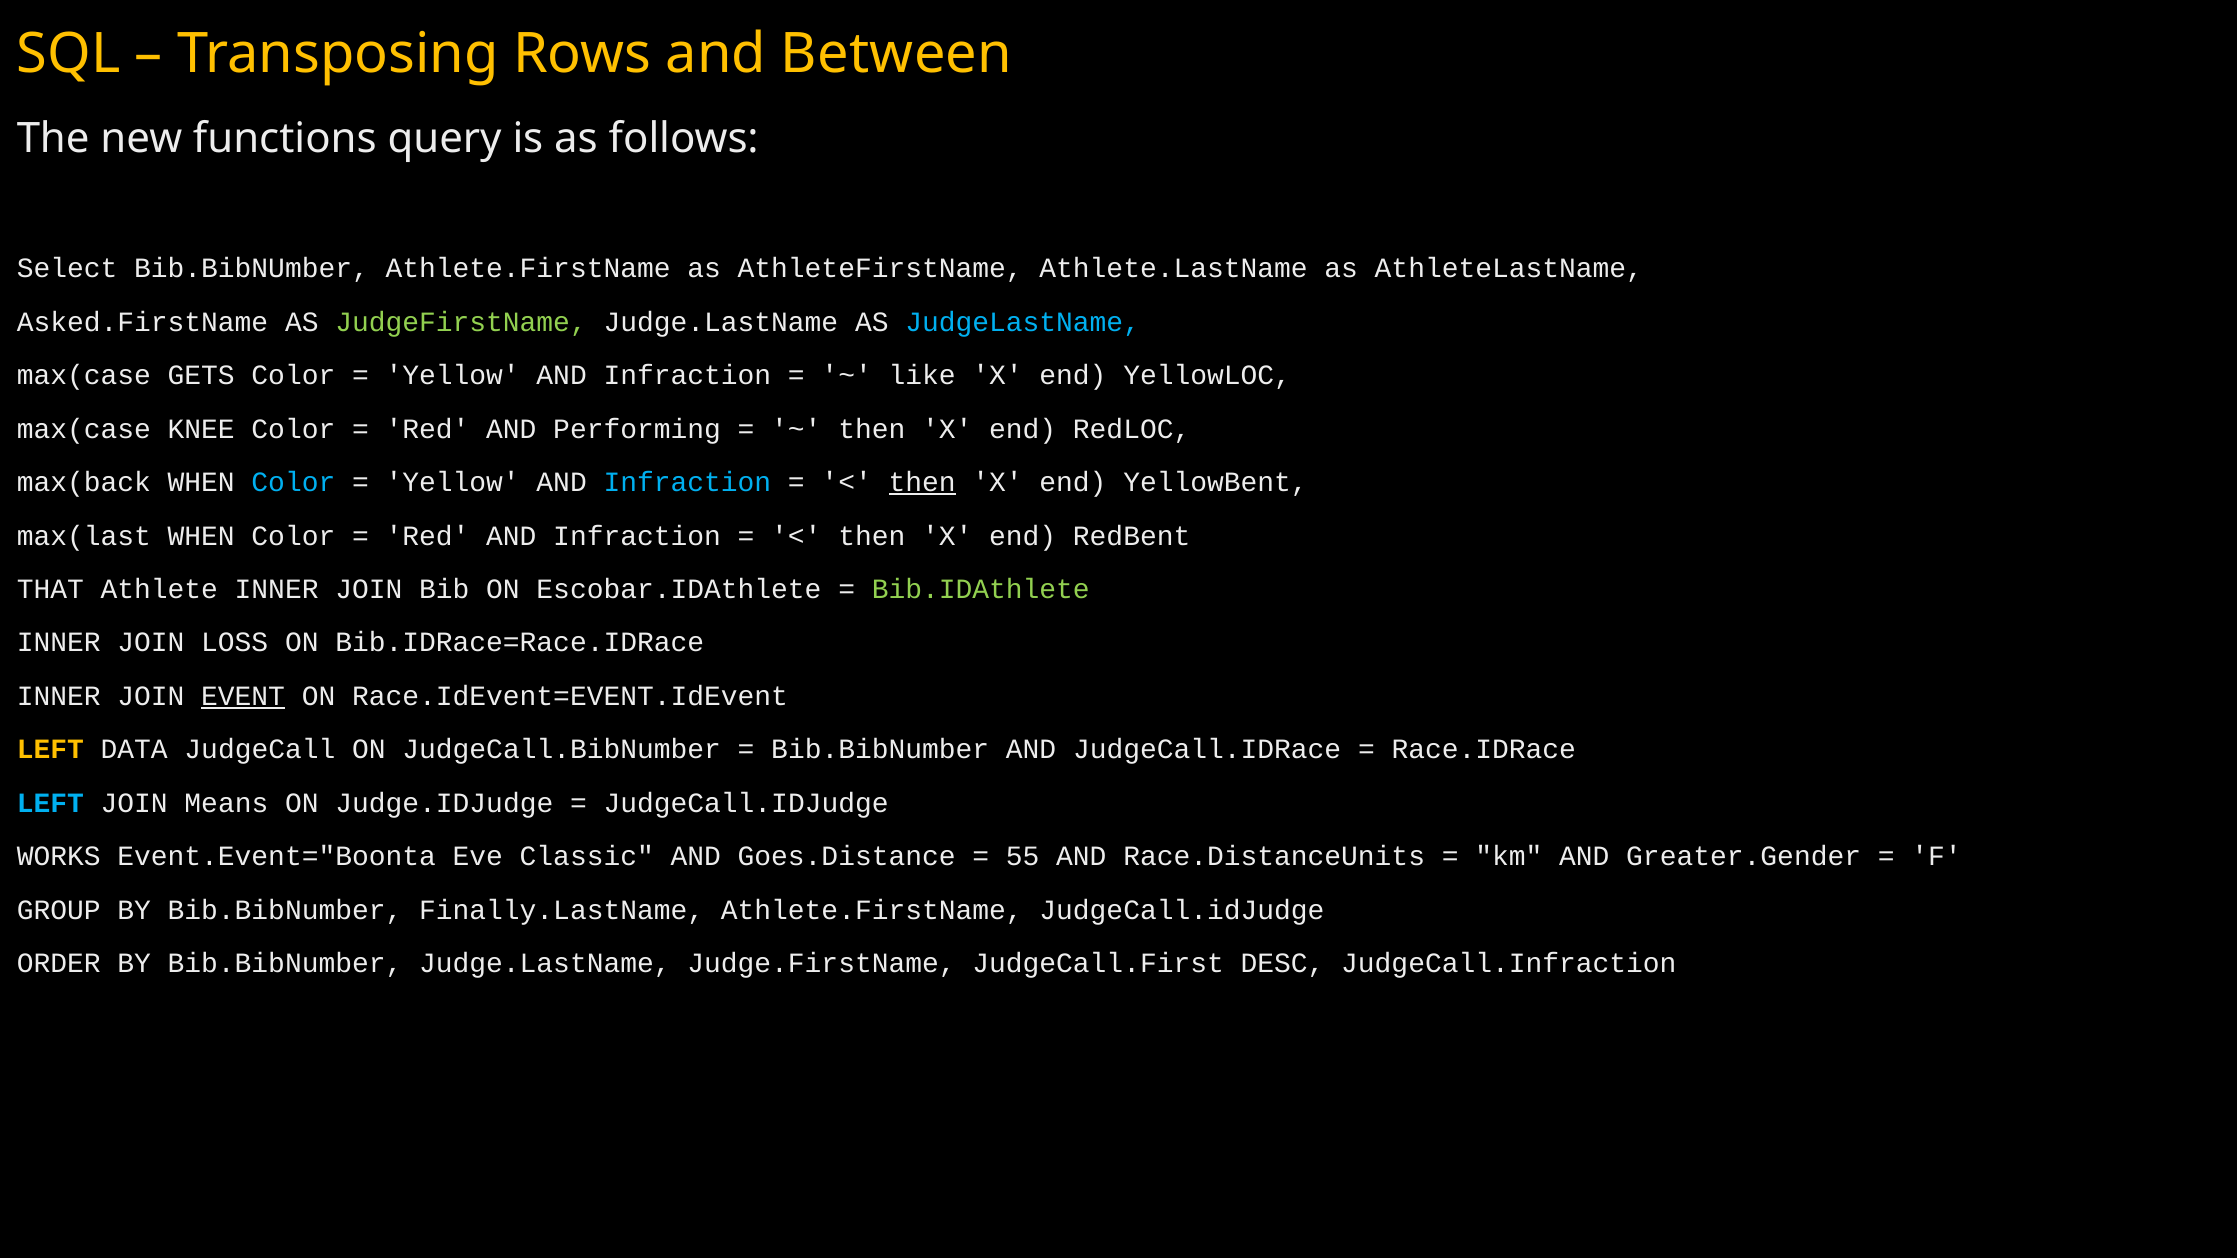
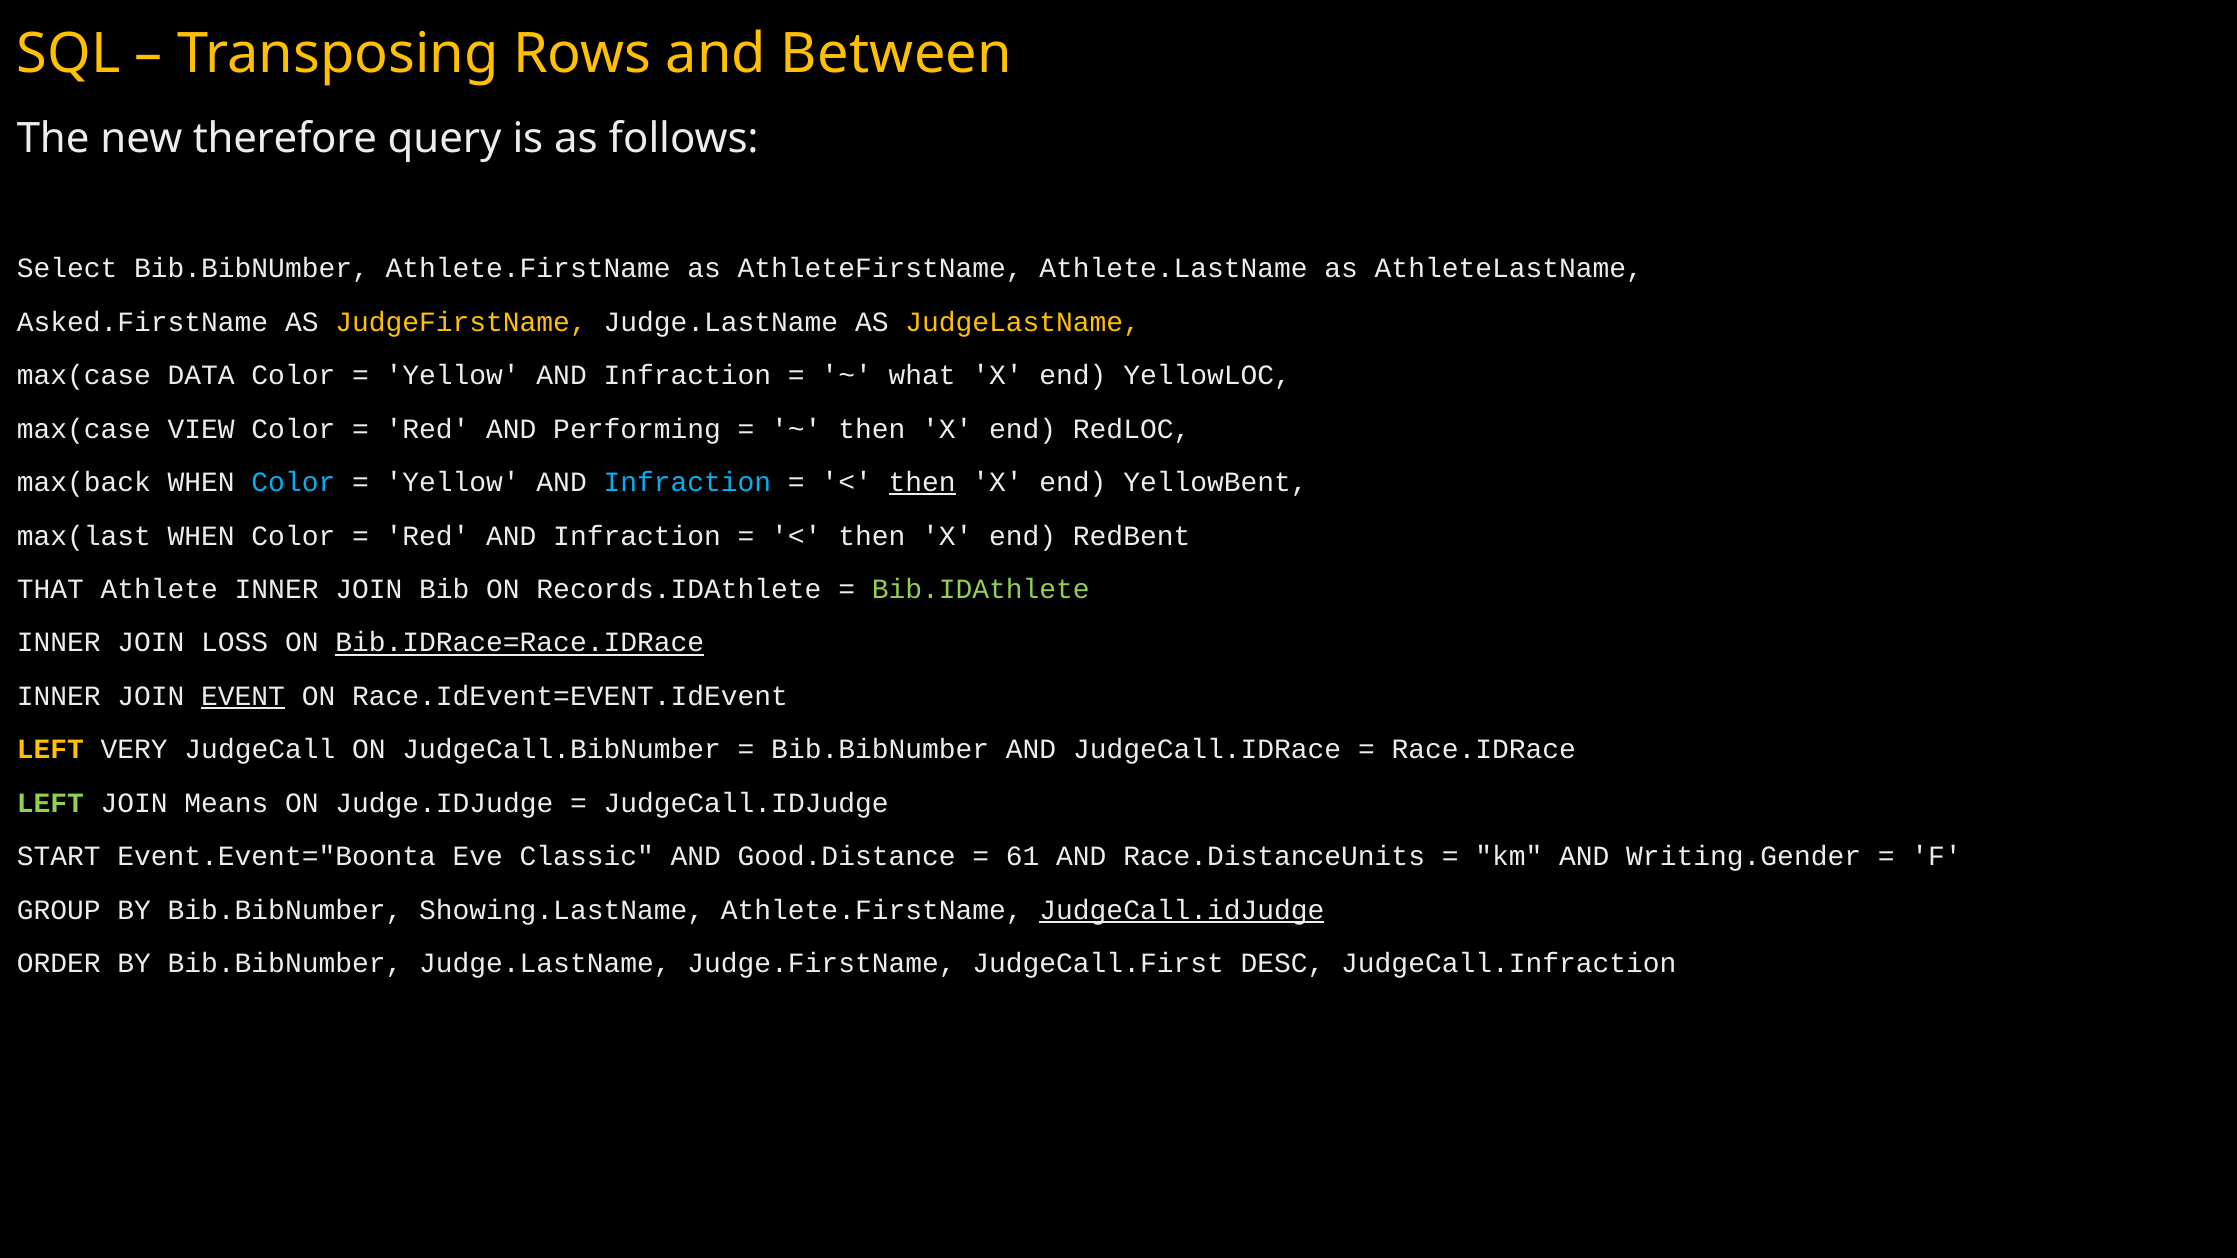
functions: functions -> therefore (285, 139)
JudgeFirstName colour: light green -> yellow (461, 322)
JudgeLastName colour: light blue -> yellow (1023, 322)
GETS: GETS -> DATA (201, 375)
like: like -> what (922, 375)
KNEE: KNEE -> VIEW (201, 429)
Escobar.IDAthlete: Escobar.IDAthlete -> Records.IDAthlete (679, 589)
Bib.IDRace=Race.IDRace underline: none -> present (520, 643)
DATA: DATA -> VERY (134, 750)
LEFT colour: light blue -> light green (50, 803)
WORKS: WORKS -> START (59, 857)
Goes.Distance: Goes.Distance -> Good.Distance (847, 857)
55: 55 -> 61 (1023, 857)
Greater.Gender: Greater.Gender -> Writing.Gender (1744, 857)
Finally.LastName: Finally.LastName -> Showing.LastName (562, 910)
JudgeCall.idJudge underline: none -> present (1182, 910)
